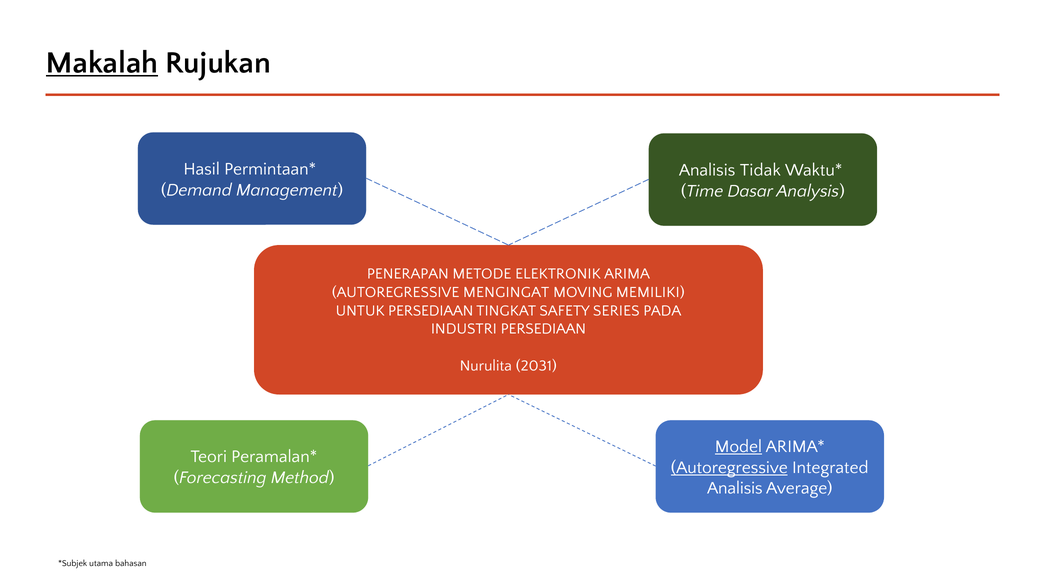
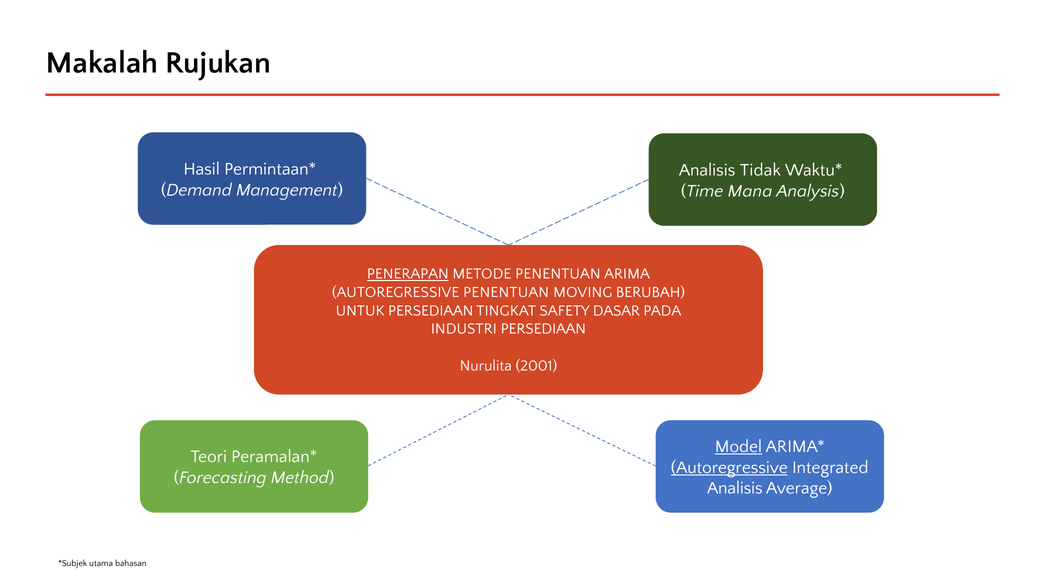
Makalah underline: present -> none (102, 63)
Dasar: Dasar -> Mana (750, 191)
PENERAPAN underline: none -> present (408, 274)
METODE ELEKTRONIK: ELEKTRONIK -> PENENTUAN (558, 274)
AUTOREGRESSIVE MENGINGAT: MENGINGAT -> PENENTUAN (506, 292)
MEMILIKI: MEMILIKI -> BERUBAH (650, 292)
SERIES: SERIES -> DASAR (616, 311)
2031: 2031 -> 2001 (536, 366)
